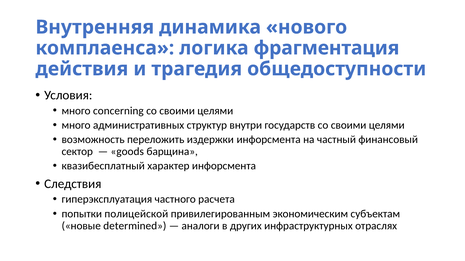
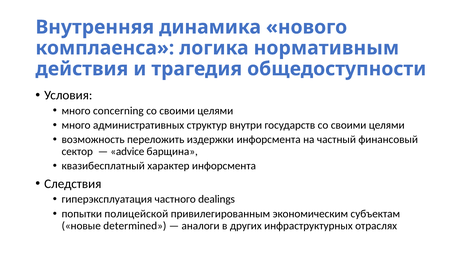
фрагментация: фрагментация -> нормативным (326, 48)
goods: goods -> advice (127, 152)
расчета: расчета -> dealings (217, 200)
